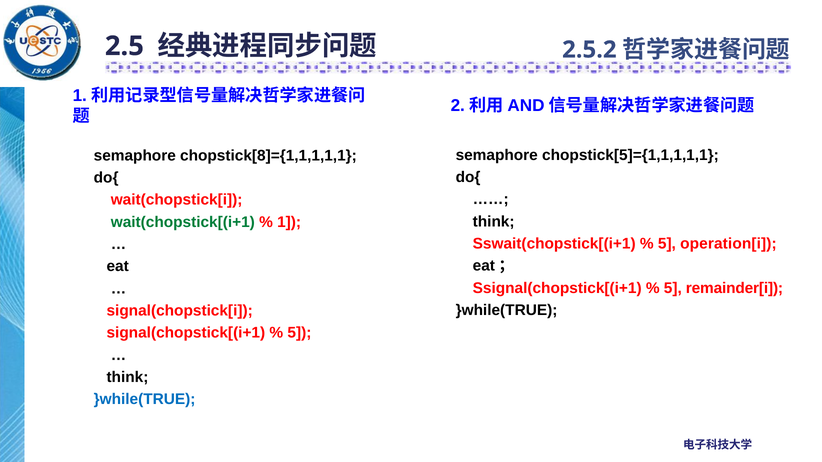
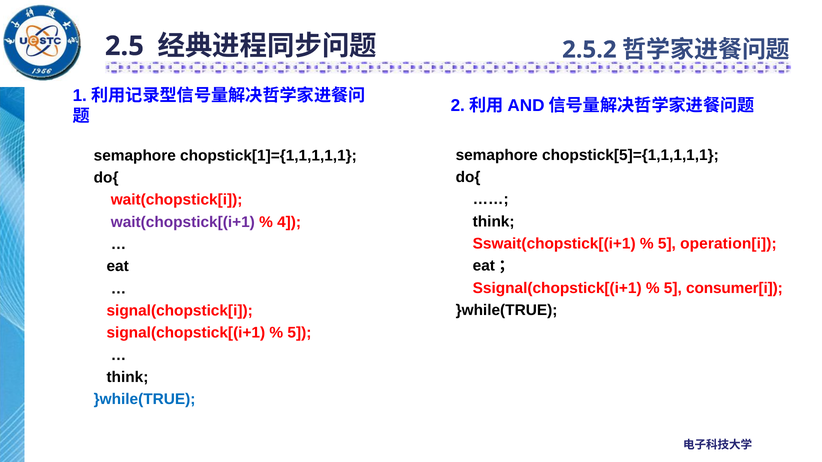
chopstick[8]={1,1,1,1,1: chopstick[8]={1,1,1,1,1 -> chopstick[1]={1,1,1,1,1 (268, 156)
wait(chopstick[(i+1 colour: green -> purple (183, 222)
1: 1 -> 4 (289, 222)
remainder[i: remainder[i -> consumer[i (734, 288)
